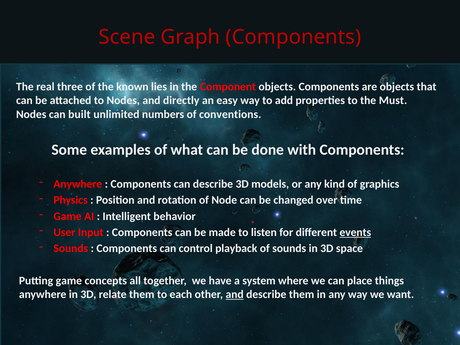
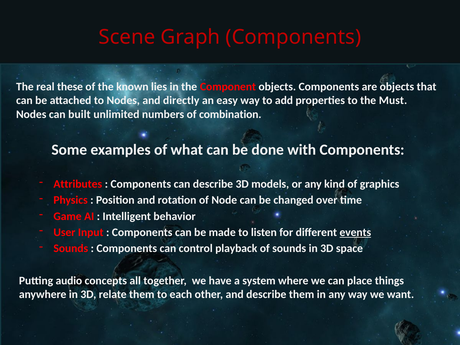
three: three -> these (70, 87)
conventions: conventions -> combination (230, 114)
Anywhere: Anywhere -> Attributes (78, 184)
Putting game: game -> audio (69, 281)
and underline: present -> none (235, 294)
